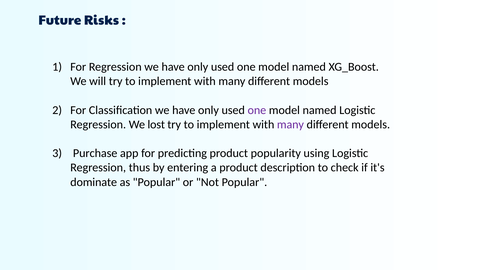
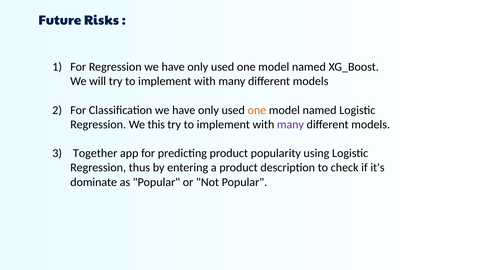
one colour: purple -> orange (257, 110)
lost: lost -> this (156, 125)
Purchase: Purchase -> Together (95, 154)
